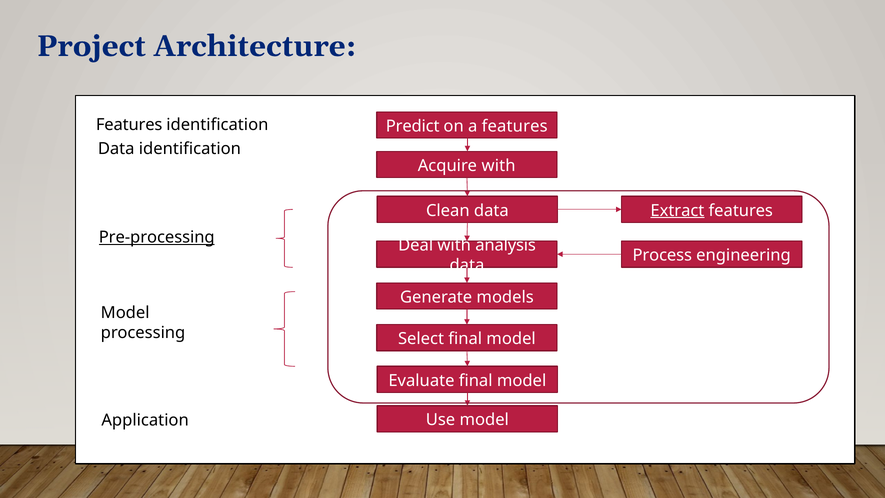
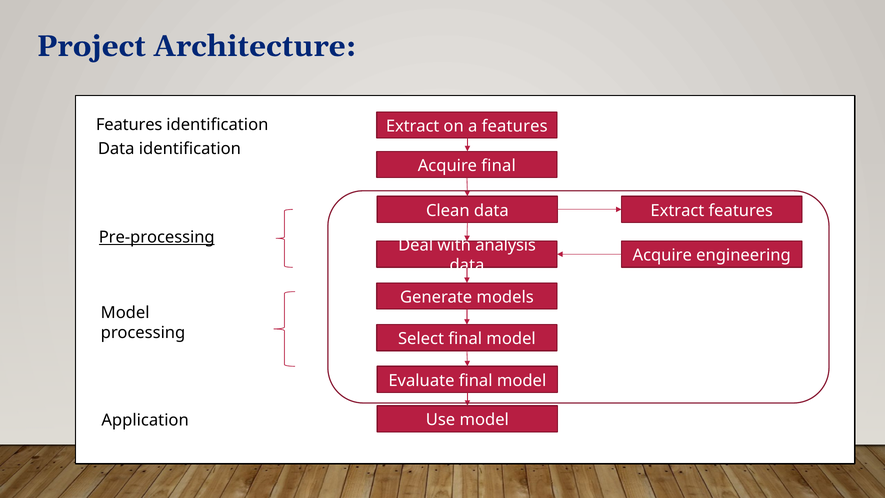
Predict: Predict -> Extract (413, 126)
Acquire with: with -> final (499, 166)
Extract underline: present -> none (677, 210)
Process: Process -> Acquire (662, 255)
